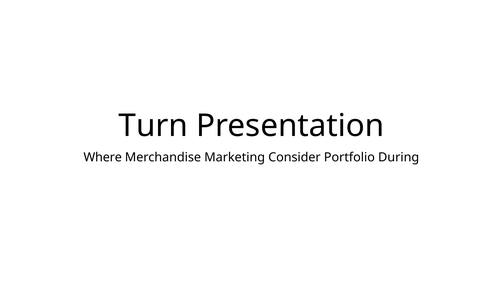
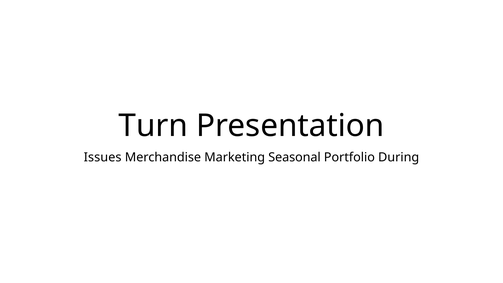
Where: Where -> Issues (103, 157)
Consider: Consider -> Seasonal (294, 157)
